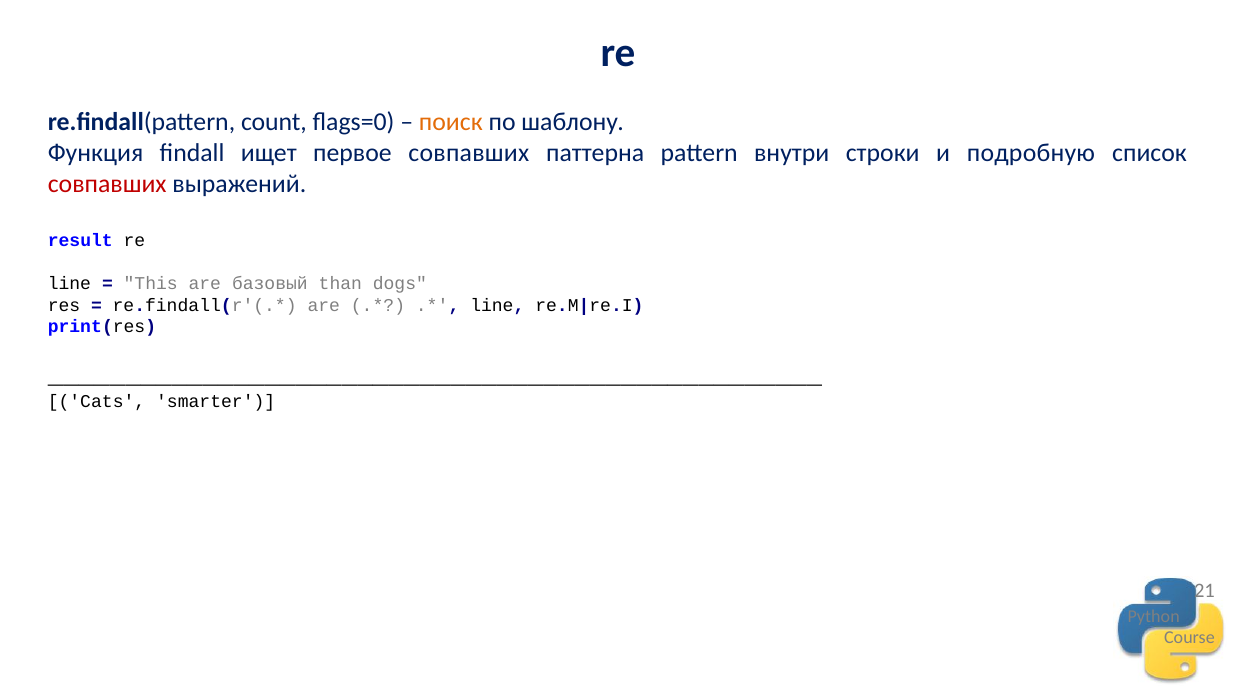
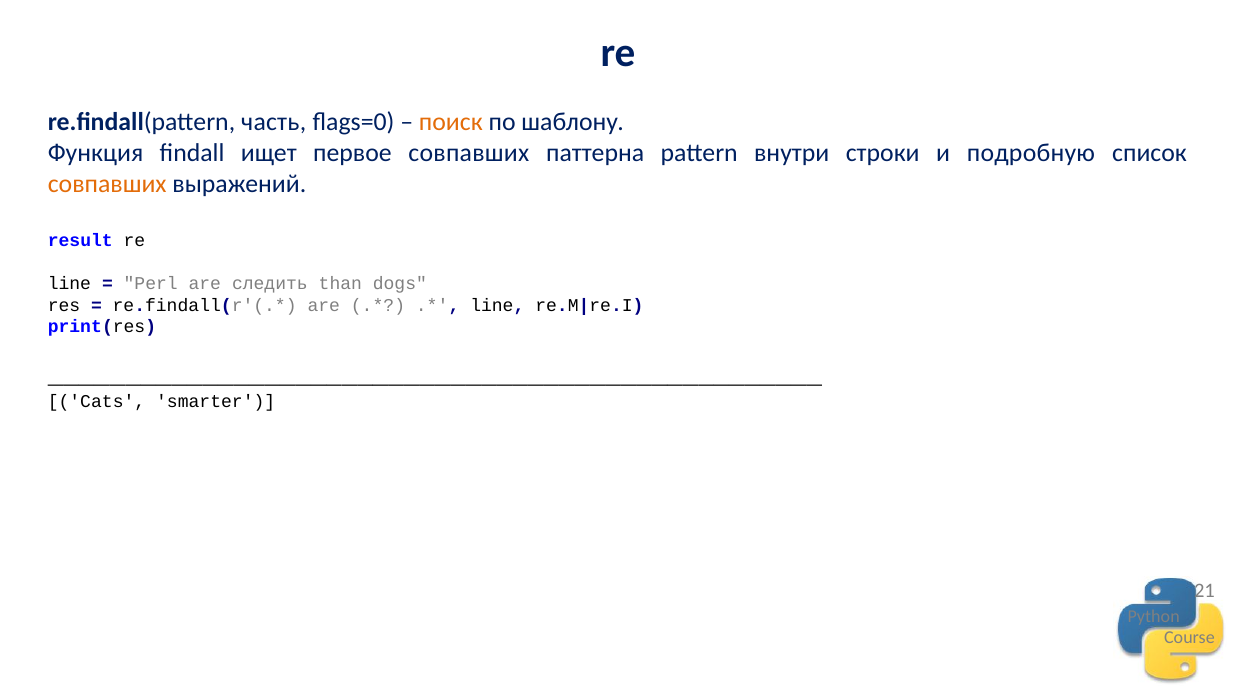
count: count -> часть (274, 122)
совпавших colour: red -> orange (107, 184)
This: This -> Perl (151, 284)
базовый: базовый -> следить (270, 284)
